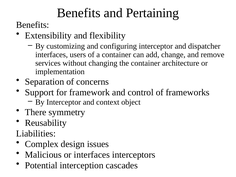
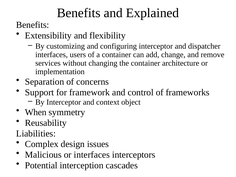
Pertaining: Pertaining -> Explained (152, 13)
There: There -> When (36, 112)
